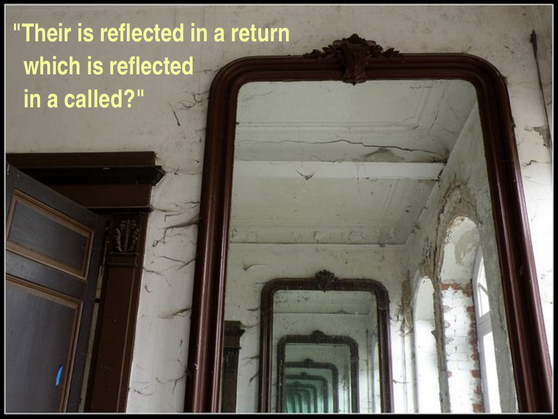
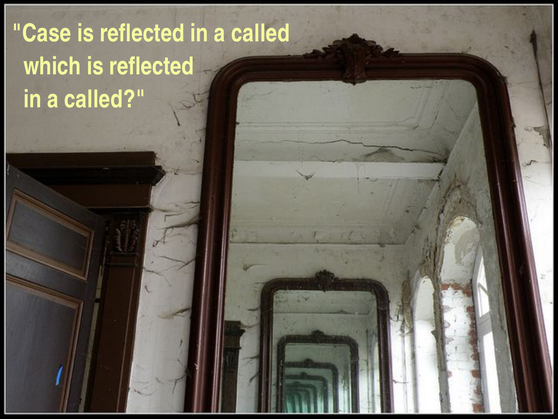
Their: Their -> Case (42, 33)
return: return -> called (260, 33)
